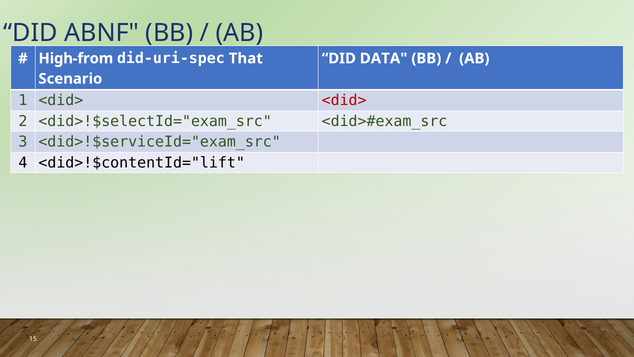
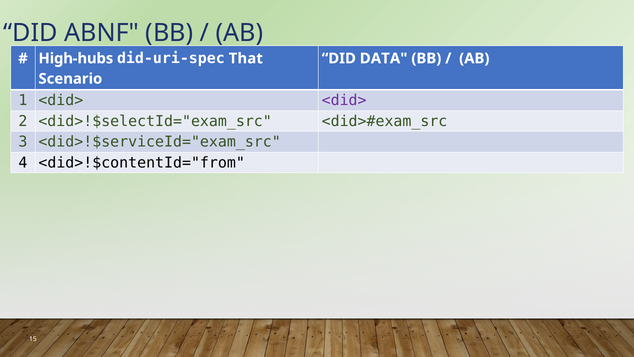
High-from: High-from -> High-hubs (76, 58)
<did> colour: red -> purple (344, 100)
<did>!$contentId="lift: <did>!$contentId="lift -> <did>!$contentId="from (142, 163)
